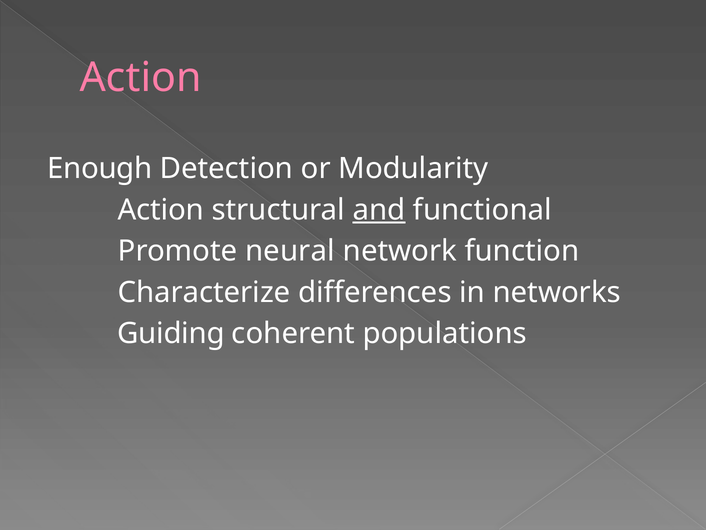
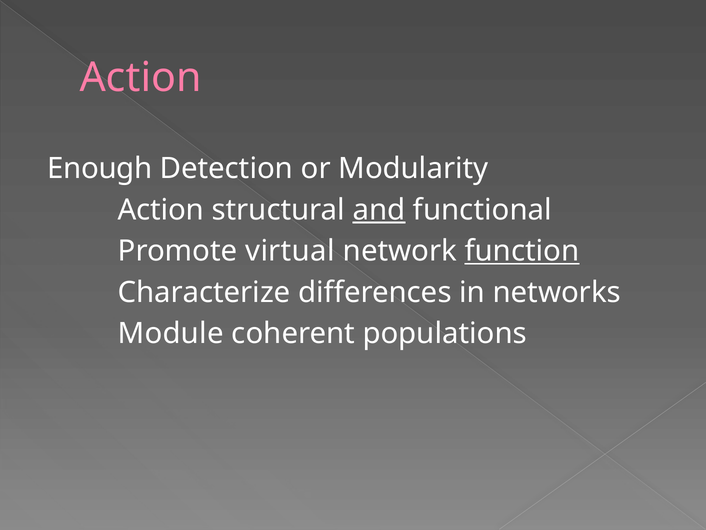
neural: neural -> virtual (290, 251)
function underline: none -> present (522, 251)
Guiding: Guiding -> Module (171, 333)
